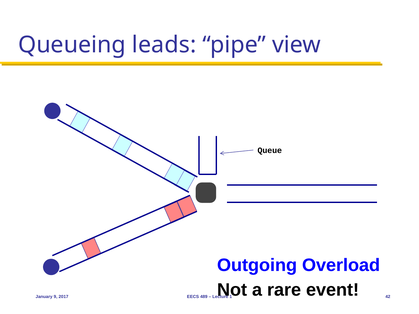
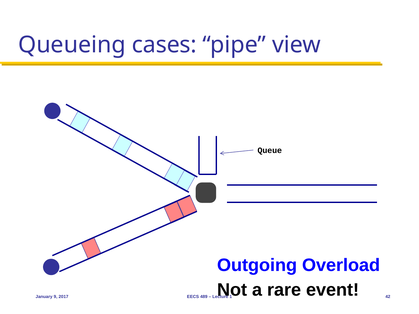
leads: leads -> cases (164, 45)
